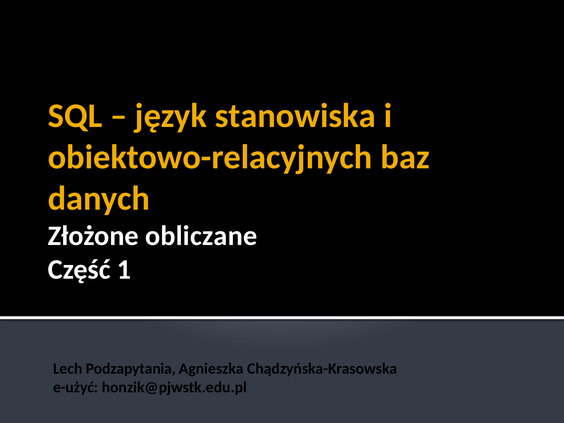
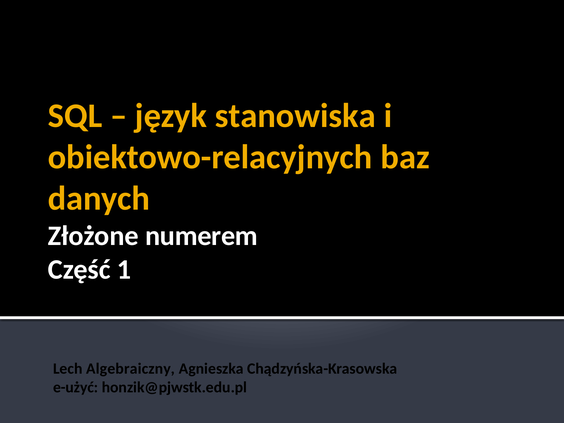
obliczane: obliczane -> numerem (201, 236)
Podzapytania: Podzapytania -> Algebraiczny (131, 369)
